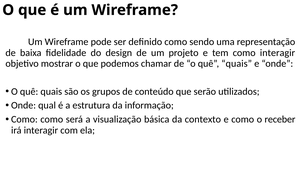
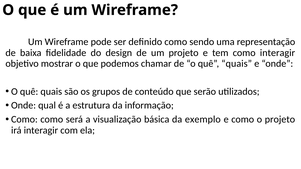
contexto: contexto -> exemplo (203, 120)
o receber: receber -> projeto (280, 120)
